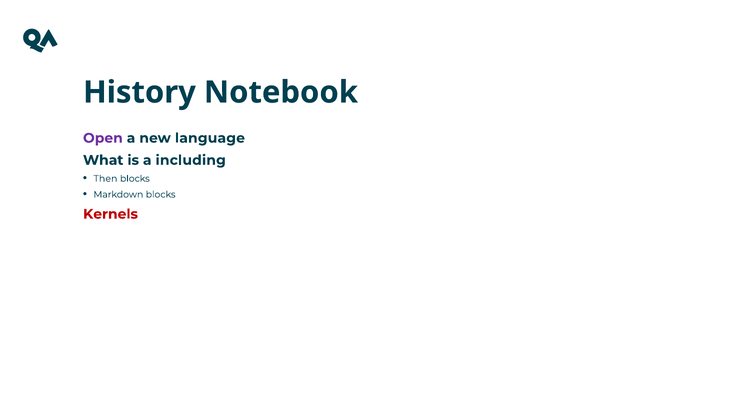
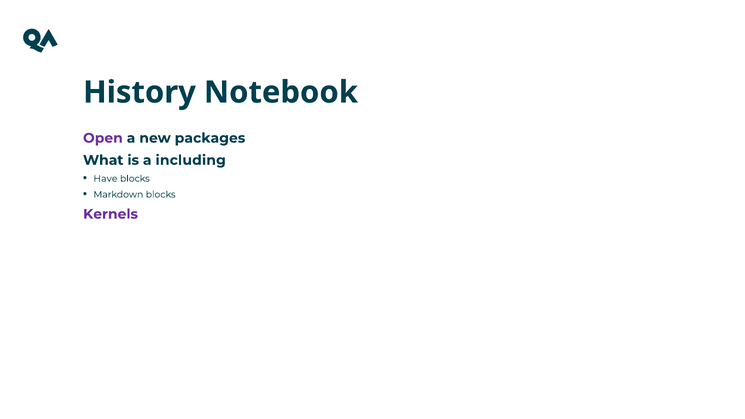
language: language -> packages (210, 138)
Then: Then -> Have (105, 179)
Kernels colour: red -> purple (110, 214)
